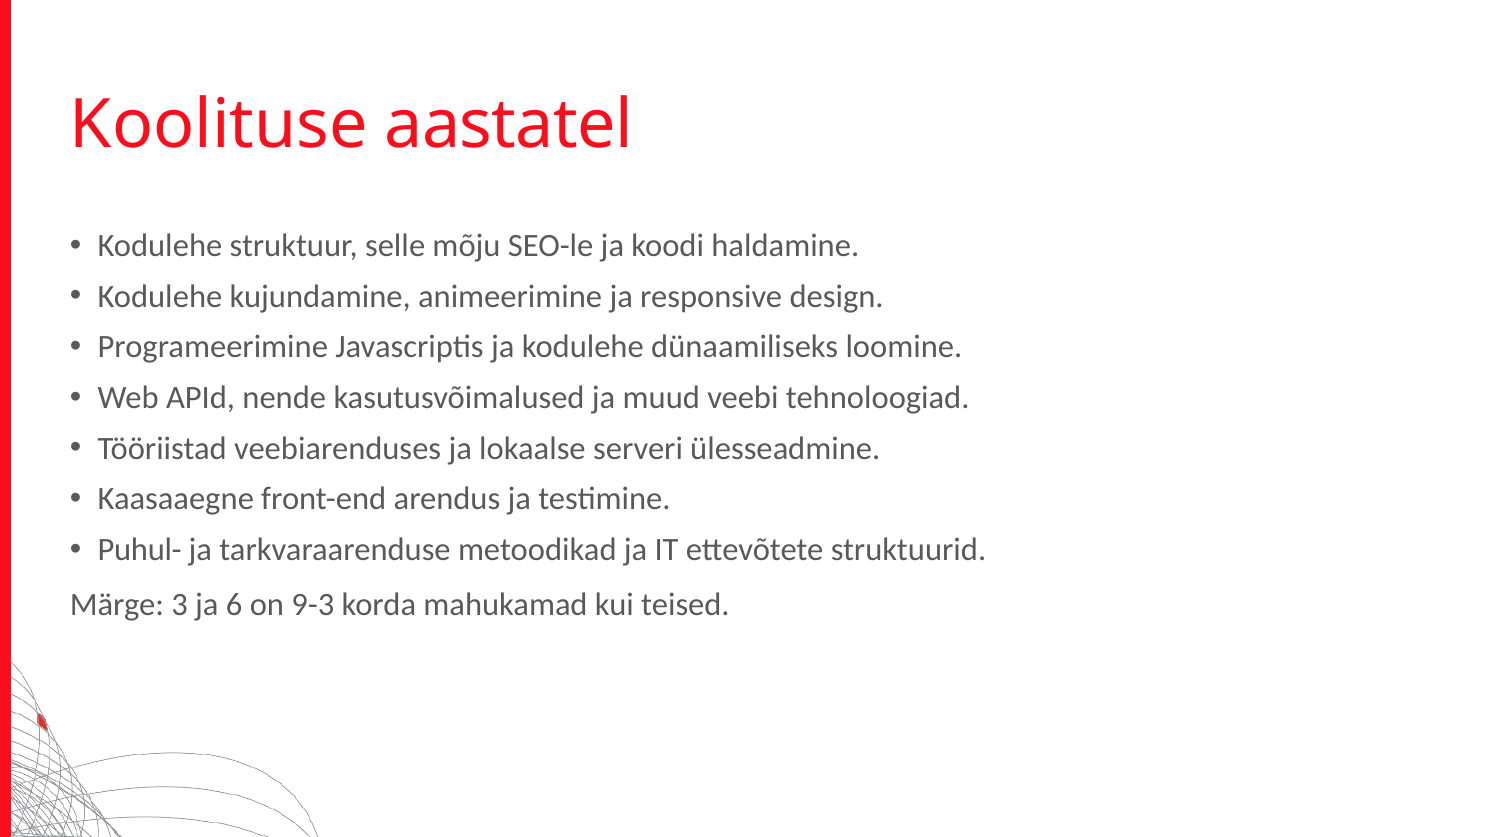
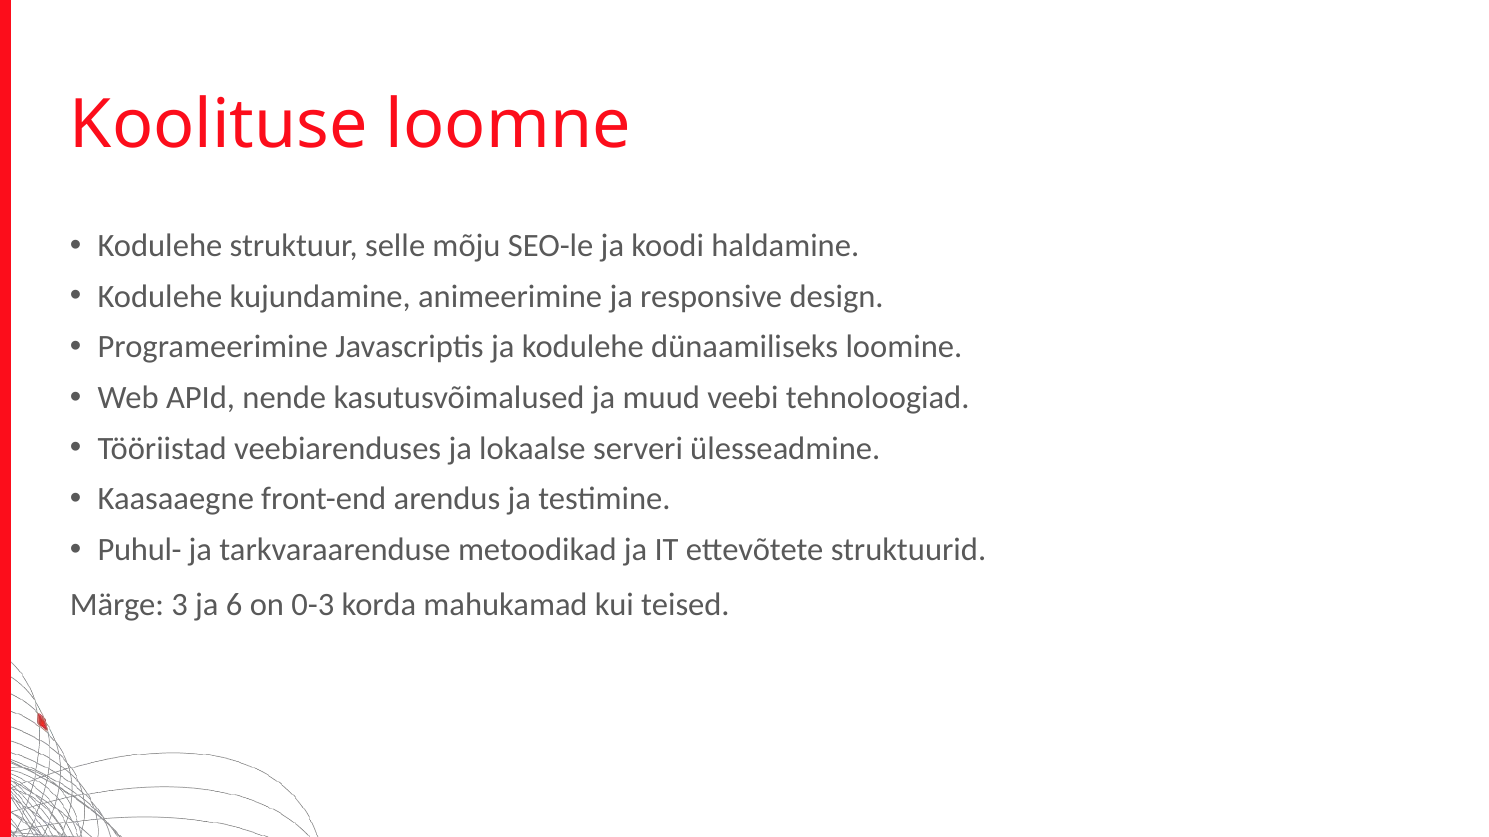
aastatel: aastatel -> loomne (508, 125)
9-3: 9-3 -> 0-3 (313, 605)
